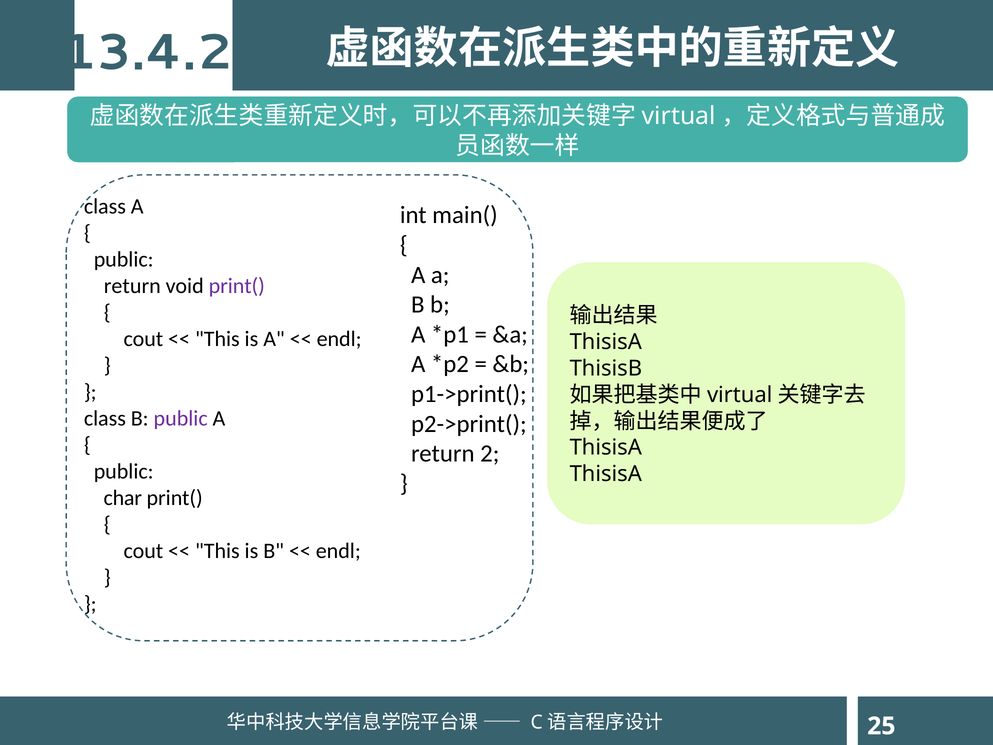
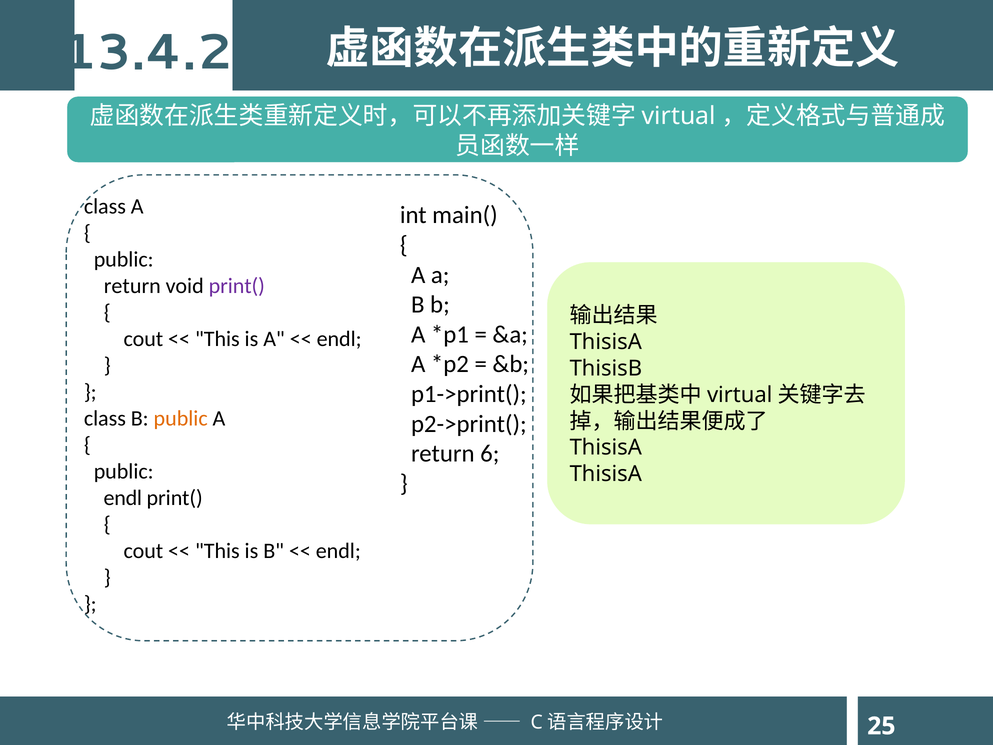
public colour: purple -> orange (181, 418)
2: 2 -> 6 (490, 453)
char: char -> endl (123, 498)
